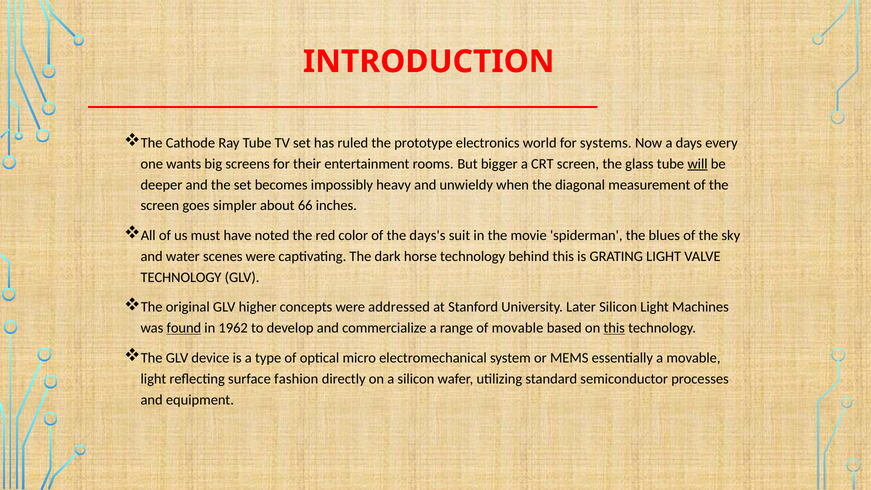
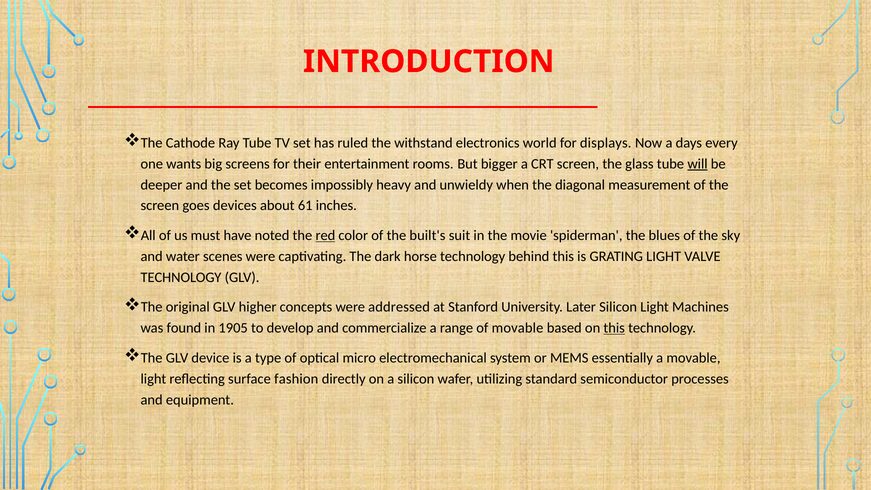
prototype: prototype -> withstand (423, 143)
systems: systems -> displays (606, 143)
simpler: simpler -> devices (235, 206)
66: 66 -> 61 (305, 206)
red underline: none -> present (325, 235)
days's: days's -> built's (427, 235)
found underline: present -> none (184, 328)
1962: 1962 -> 1905 (233, 328)
